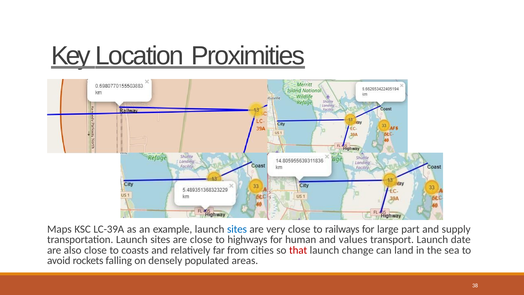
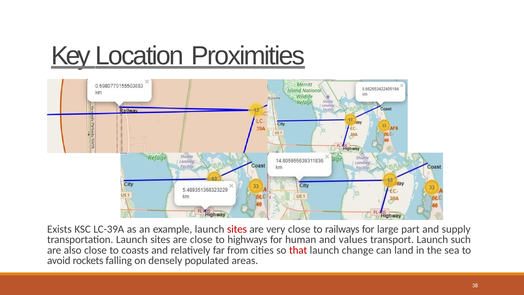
Maps: Maps -> Exists (59, 229)
sites colour: blue -> red (237, 229)
date: date -> such (461, 239)
